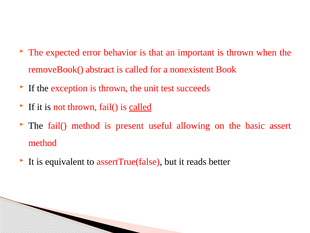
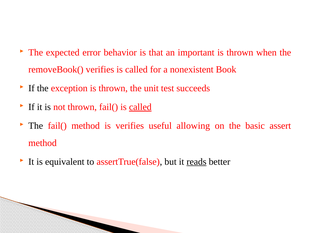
removeBook( abstract: abstract -> verifies (100, 69)
is present: present -> verifies (130, 126)
reads underline: none -> present (196, 161)
